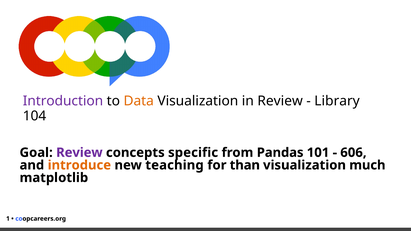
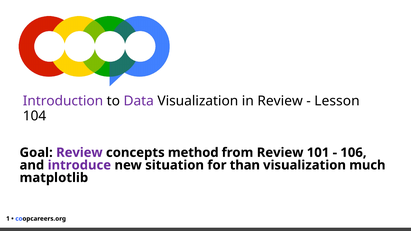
Data colour: orange -> purple (139, 101)
Library: Library -> Lesson (337, 101)
specific: specific -> method (193, 153)
from Pandas: Pandas -> Review (280, 153)
606: 606 -> 106 (353, 153)
introduce colour: orange -> purple (79, 165)
teaching: teaching -> situation (175, 165)
